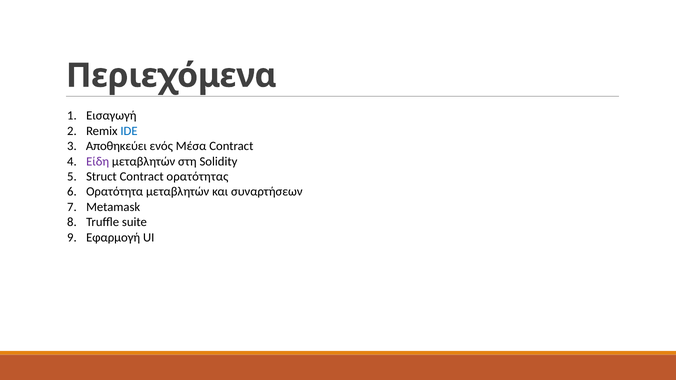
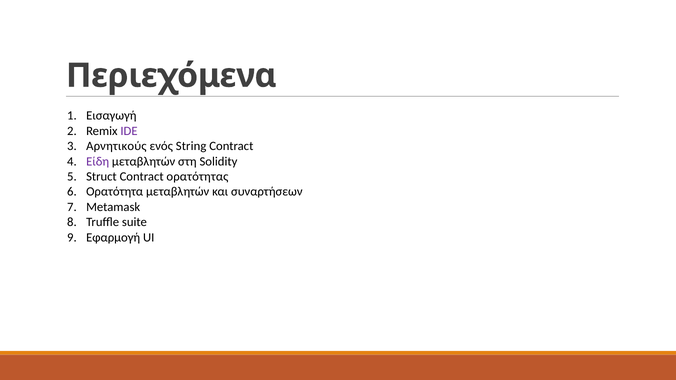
IDE colour: blue -> purple (129, 131)
Αποθηκεύει: Αποθηκεύει -> Αρνητικούς (116, 146)
Μέσα: Μέσα -> String (191, 146)
